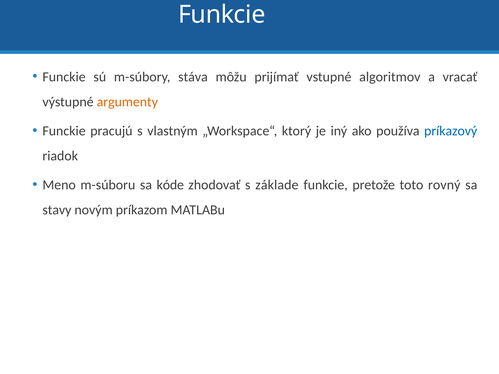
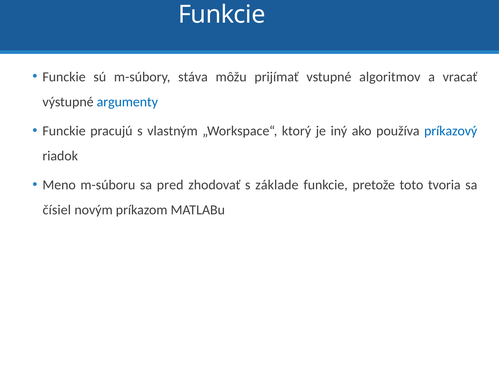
argumenty colour: orange -> blue (127, 102)
kóde: kóde -> pred (170, 185)
rovný: rovný -> tvoria (444, 185)
stavy: stavy -> čísiel (57, 210)
